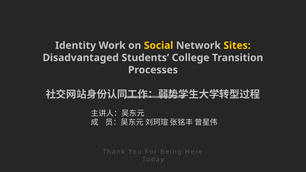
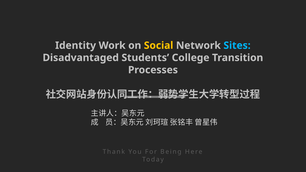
Sites colour: yellow -> light blue (237, 46)
